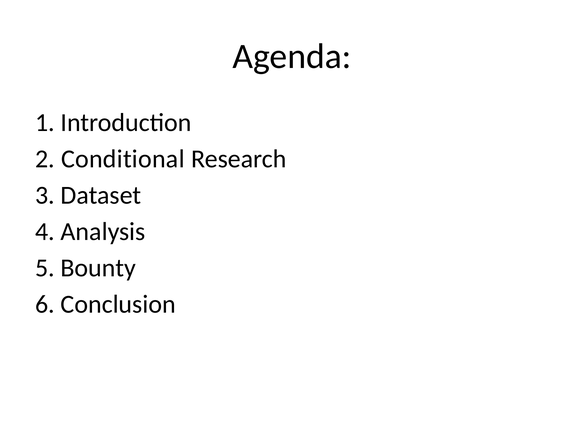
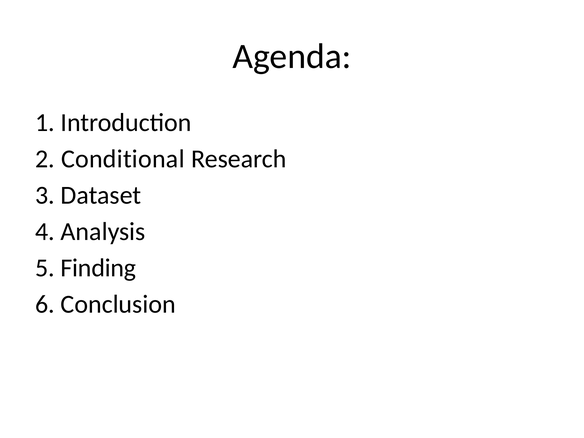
Bounty: Bounty -> Finding (98, 268)
